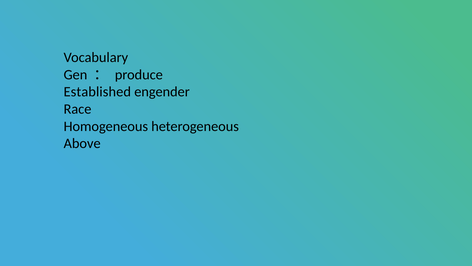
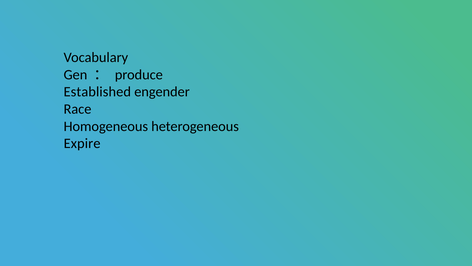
Above: Above -> Expire (82, 143)
